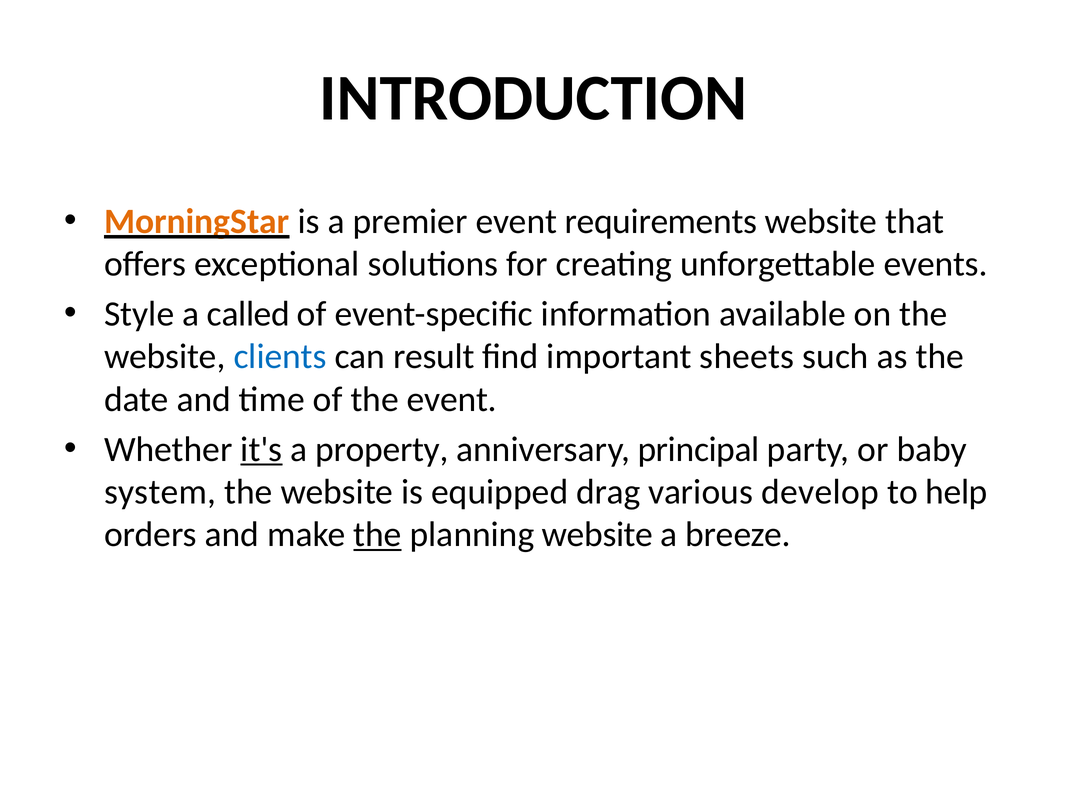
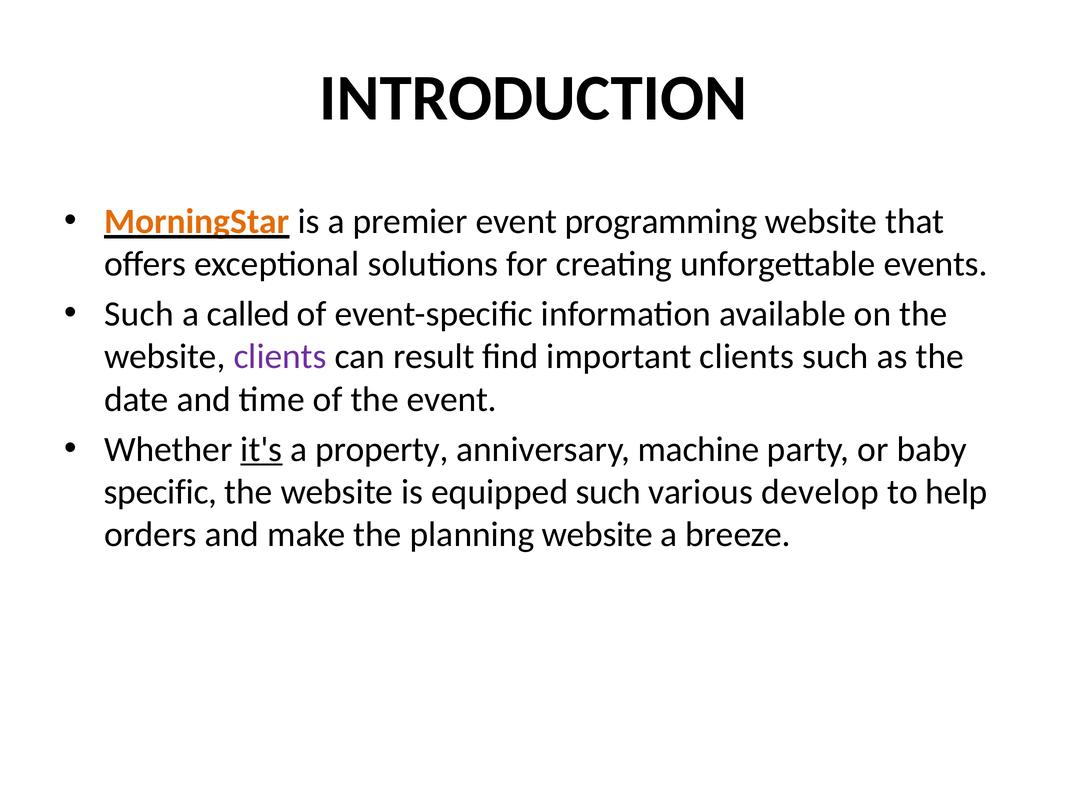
requirements: requirements -> programming (661, 221)
Style: Style -> Such (139, 314)
clients colour: blue -> purple (280, 356)
important sheets: sheets -> clients (747, 356)
principal: principal -> machine (699, 449)
system: system -> specific (160, 492)
equipped drag: drag -> such (608, 492)
the underline: present -> none (377, 534)
